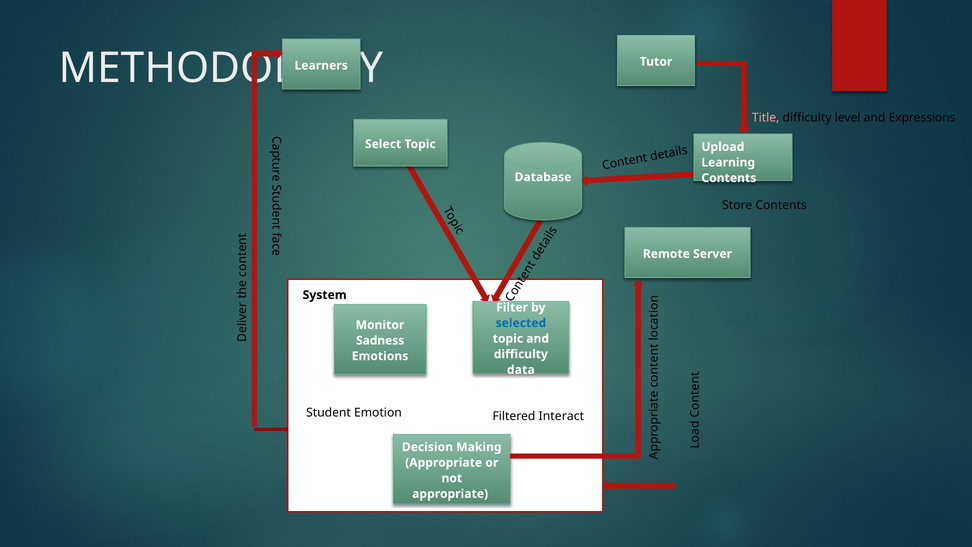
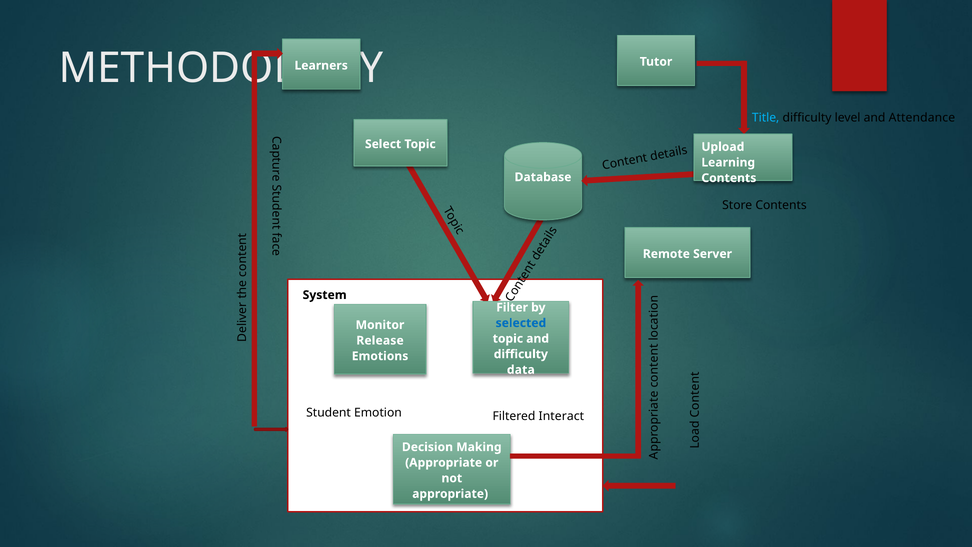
Title colour: pink -> light blue (766, 118)
Expressions: Expressions -> Attendance (922, 118)
Sadness: Sadness -> Release (380, 340)
